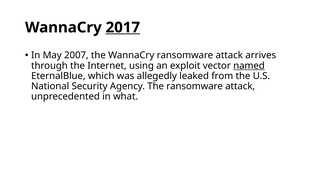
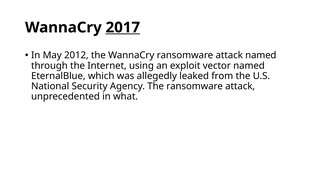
2007: 2007 -> 2012 (76, 55)
attack arrives: arrives -> named (261, 55)
named underline: present -> none (249, 66)
